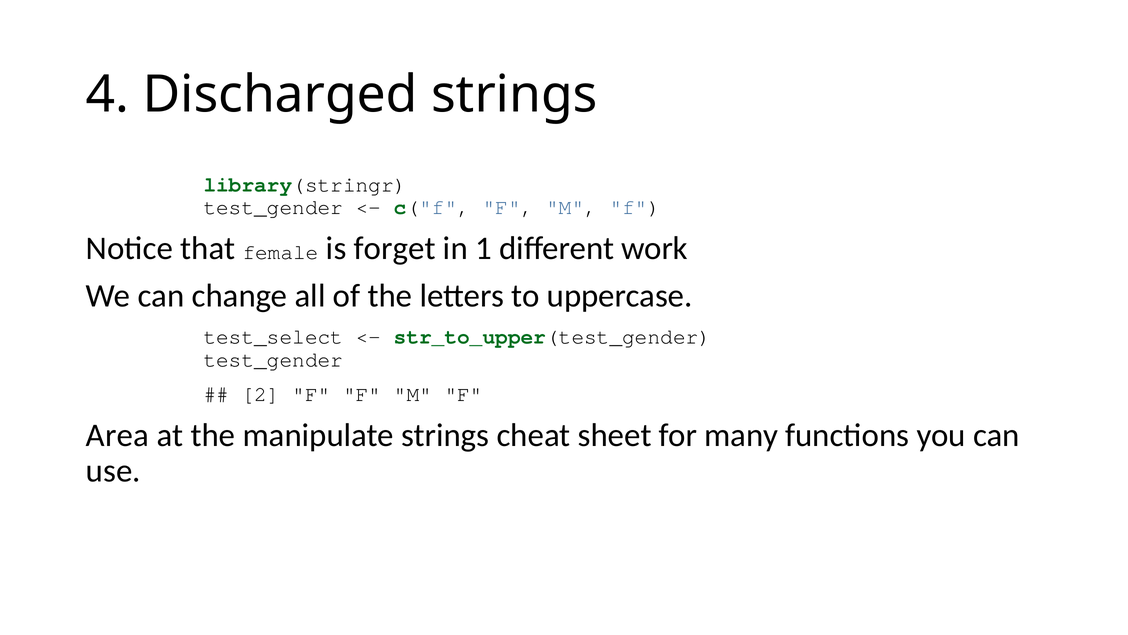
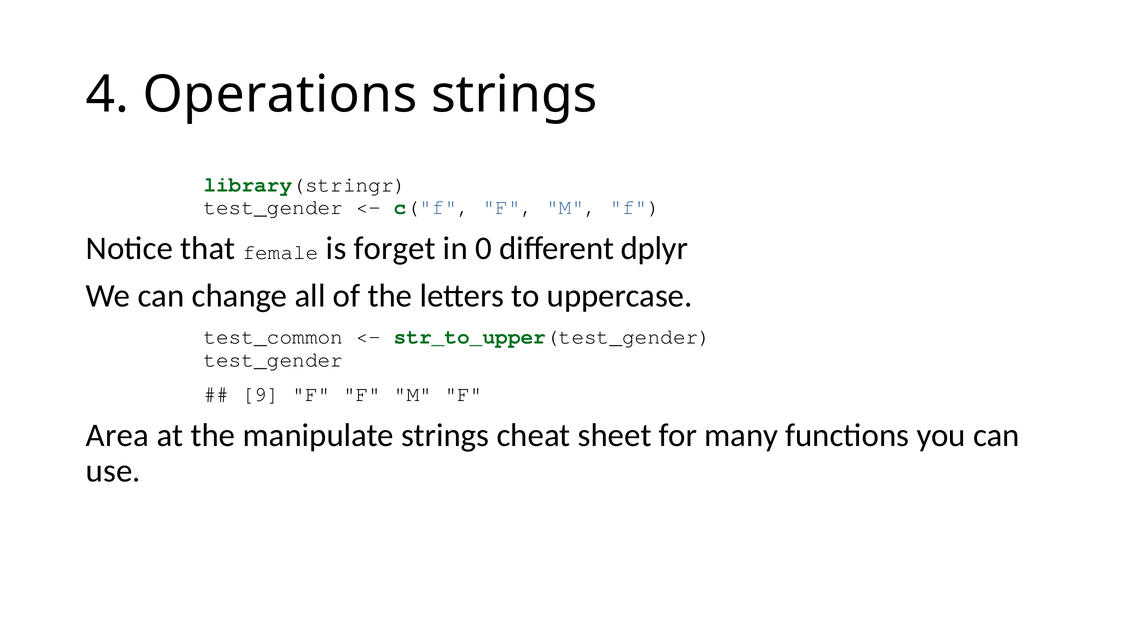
Discharged: Discharged -> Operations (280, 95)
1: 1 -> 0 (484, 248)
work: work -> dplyr (654, 248)
test_select: test_select -> test_common (273, 336)
2: 2 -> 9 (261, 394)
